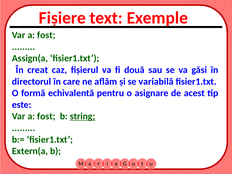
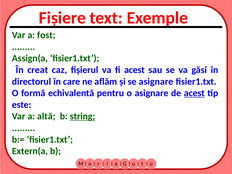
fi două: două -> acest (134, 70)
se variabilă: variabilă -> asignare (156, 81)
acest underline: none -> present (194, 93)
fost: fost -> altă (46, 116)
